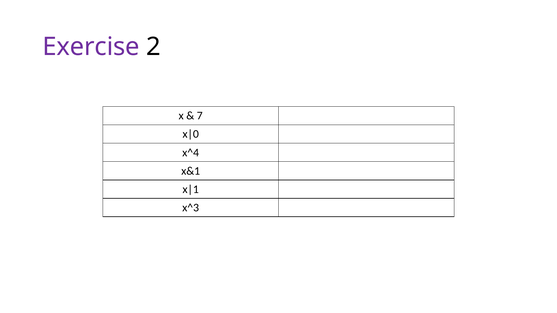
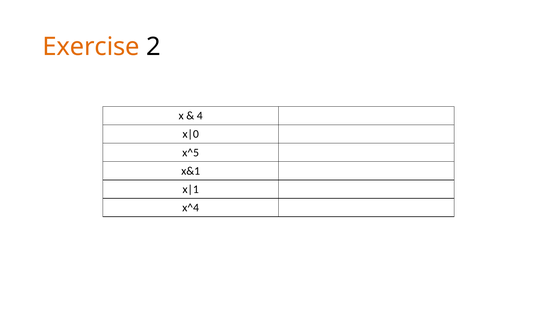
Exercise colour: purple -> orange (91, 47)
7: 7 -> 4 (200, 116)
x^4: x^4 -> x^5 (191, 153)
x^3: x^3 -> x^4 (191, 208)
